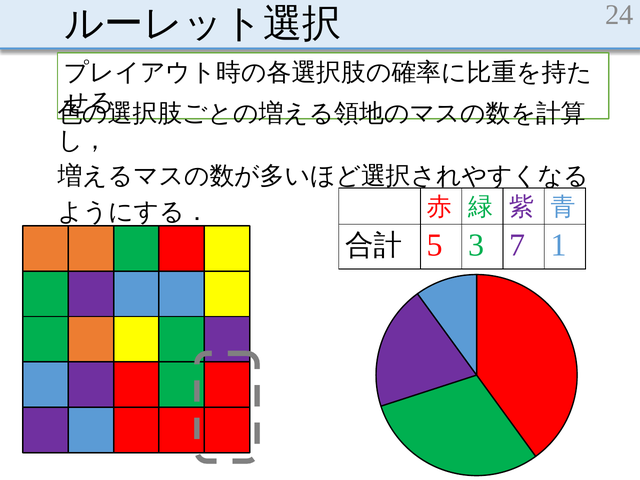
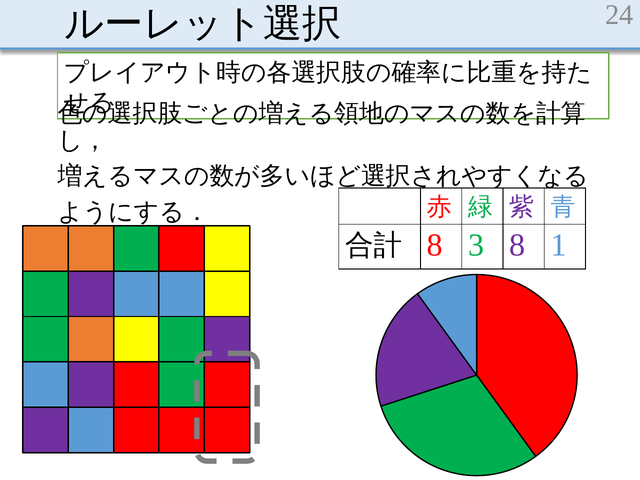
5: 5 -> 8 (435, 245)
3 7: 7 -> 8 (517, 245)
